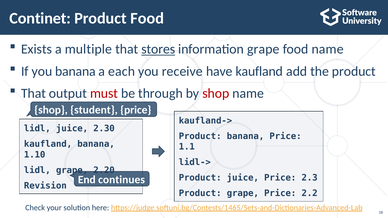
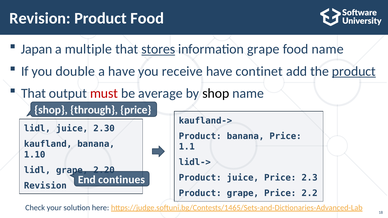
Continet: Continet -> Revision (40, 18)
Exists: Exists -> Japan (37, 49)
you banana: banana -> double (75, 71)
a each: each -> have (122, 71)
have kaufland: kaufland -> continet (259, 71)
product underline: none -> present (354, 71)
through: through -> average (160, 94)
shop colour: red -> black (216, 94)
student: student -> through (94, 110)
